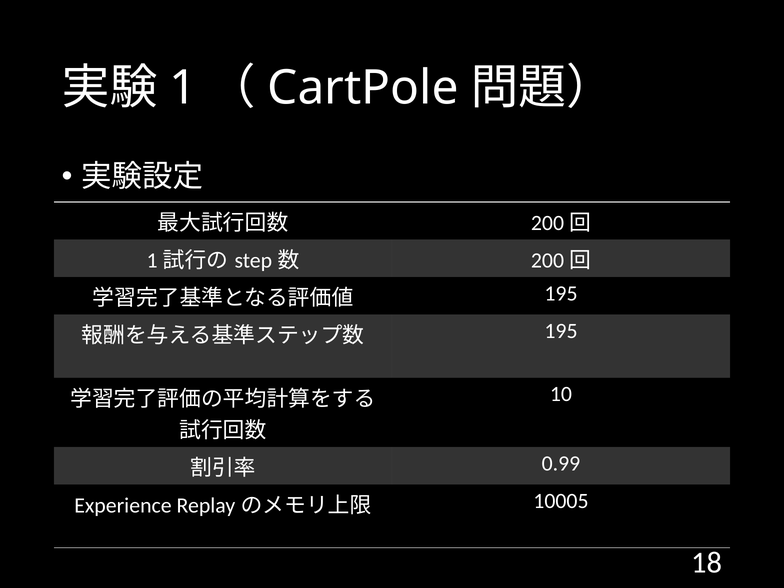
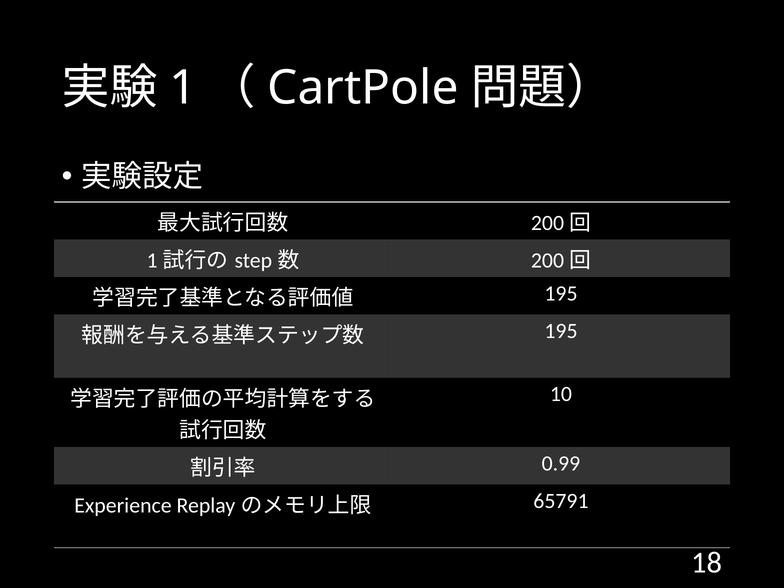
10005: 10005 -> 65791 (561, 501)
